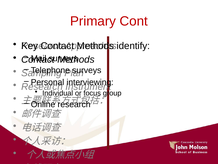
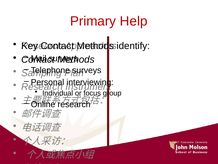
Cont: Cont -> Help (134, 21)
